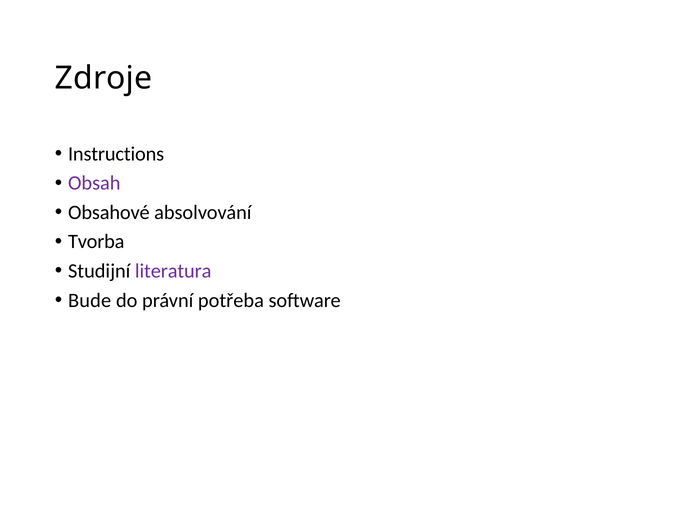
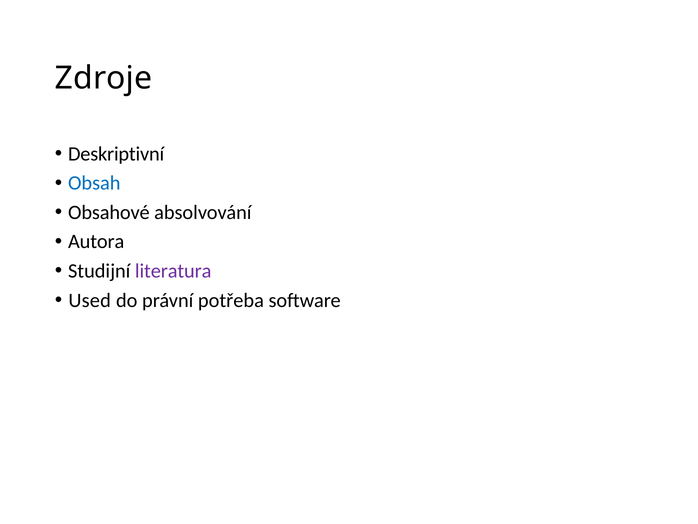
Instructions: Instructions -> Deskriptivní (116, 154)
Obsah colour: purple -> blue (94, 183)
Tvorba: Tvorba -> Autora (96, 242)
Bude: Bude -> Used (90, 300)
